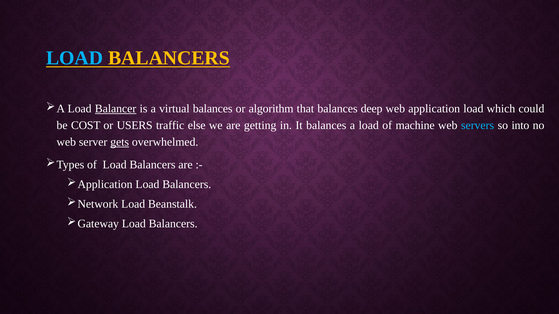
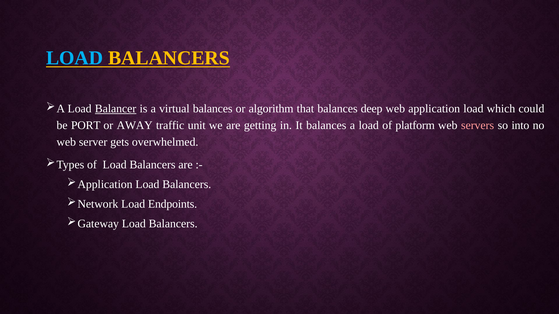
COST: COST -> PORT (86, 126)
USERS: USERS -> AWAY (135, 126)
else: else -> unit (197, 126)
machine: machine -> platform (415, 126)
servers colour: light blue -> pink (478, 126)
gets underline: present -> none (120, 142)
Beanstalk: Beanstalk -> Endpoints (173, 204)
